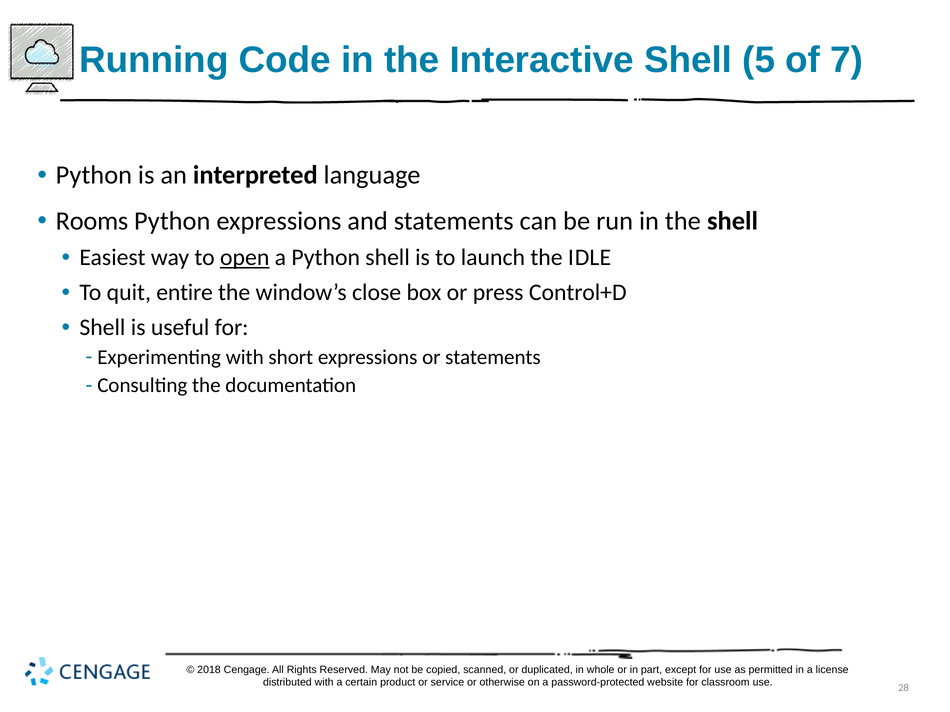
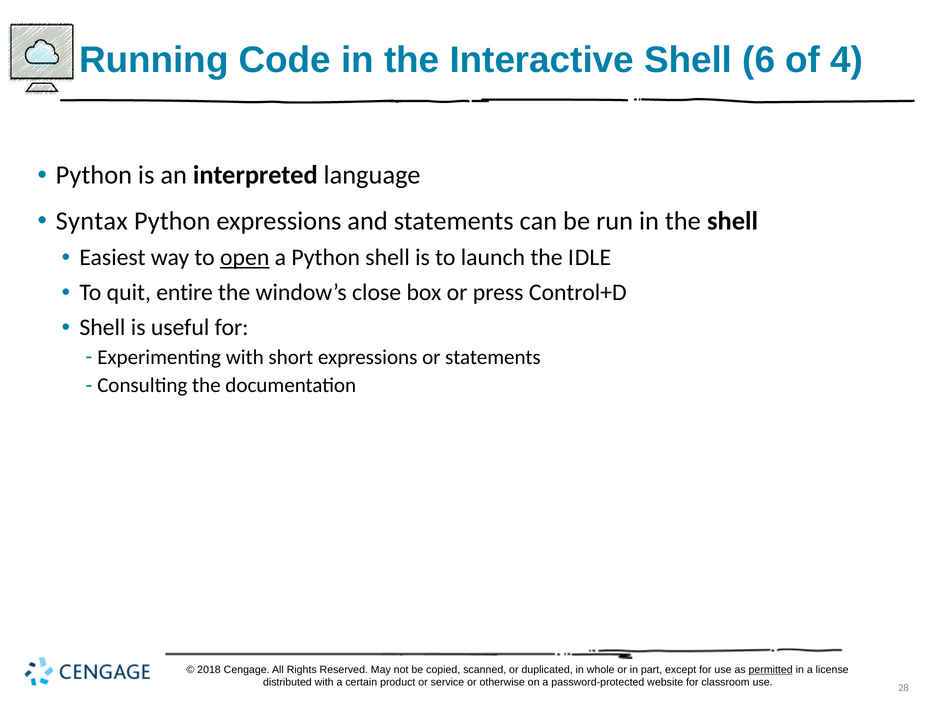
5: 5 -> 6 (759, 60)
7: 7 -> 4 (847, 60)
Rooms: Rooms -> Syntax (92, 221)
permitted underline: none -> present (771, 670)
